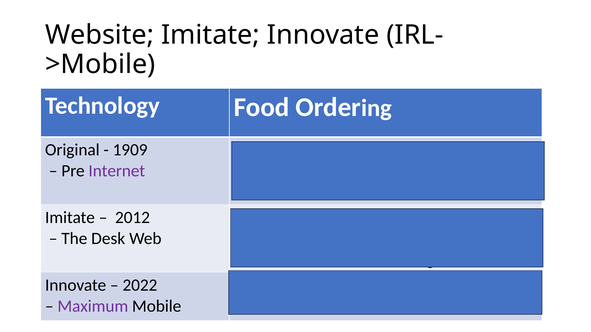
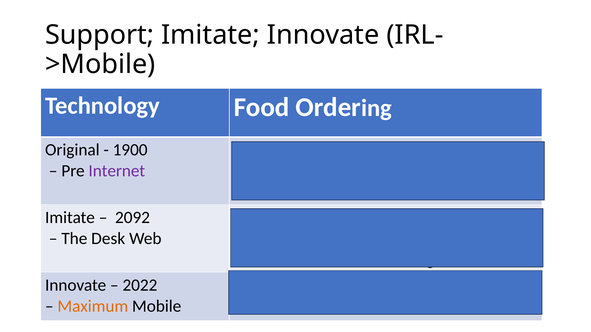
Website: Website -> Support (100, 35)
1909: 1909 -> 1900 (130, 150)
2012: 2012 -> 2092 (133, 218)
Maximum colour: purple -> orange (93, 306)
